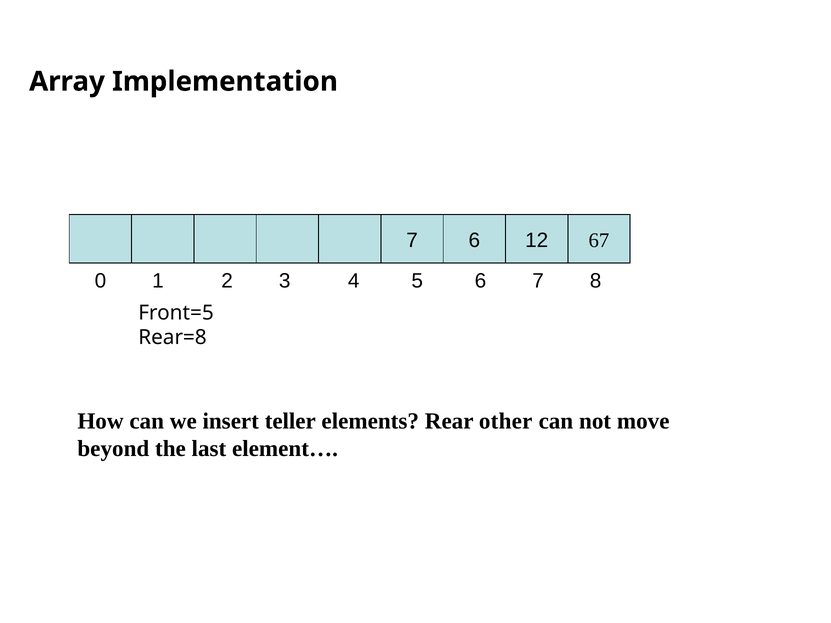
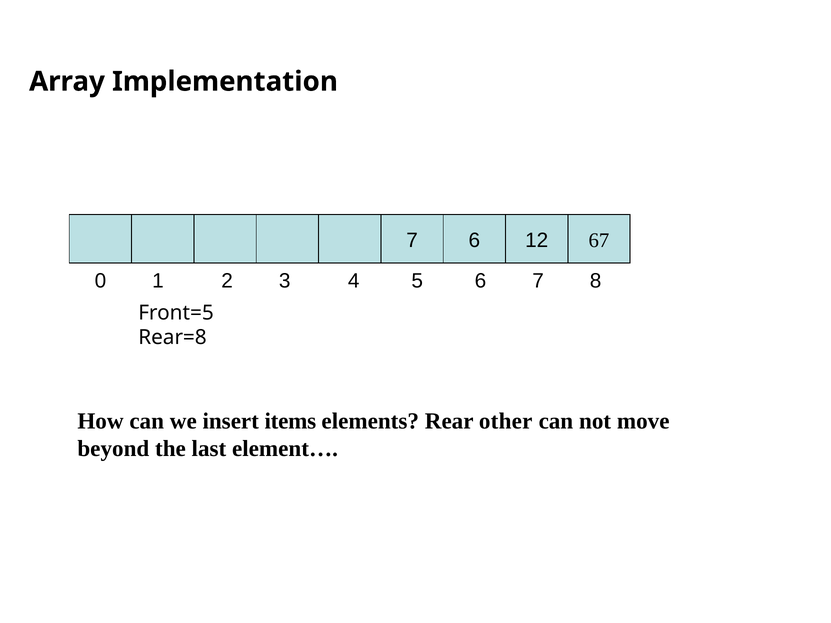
teller: teller -> items (290, 421)
